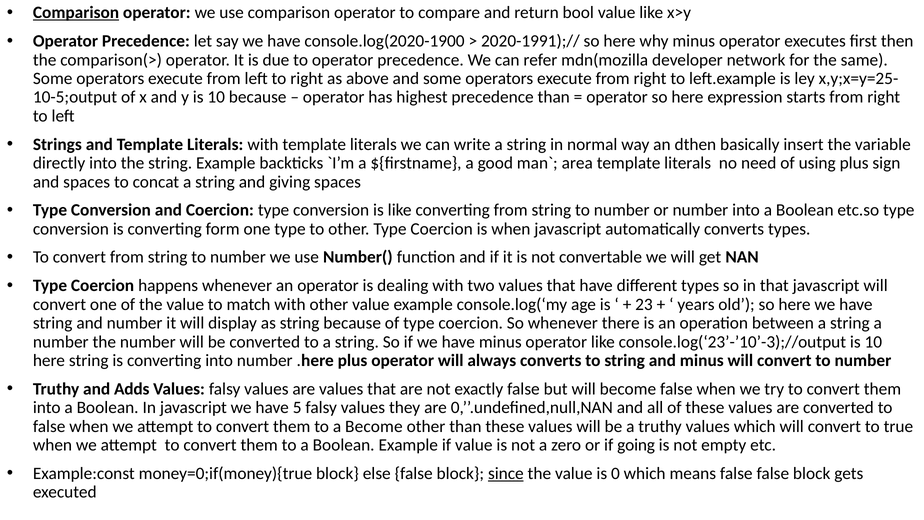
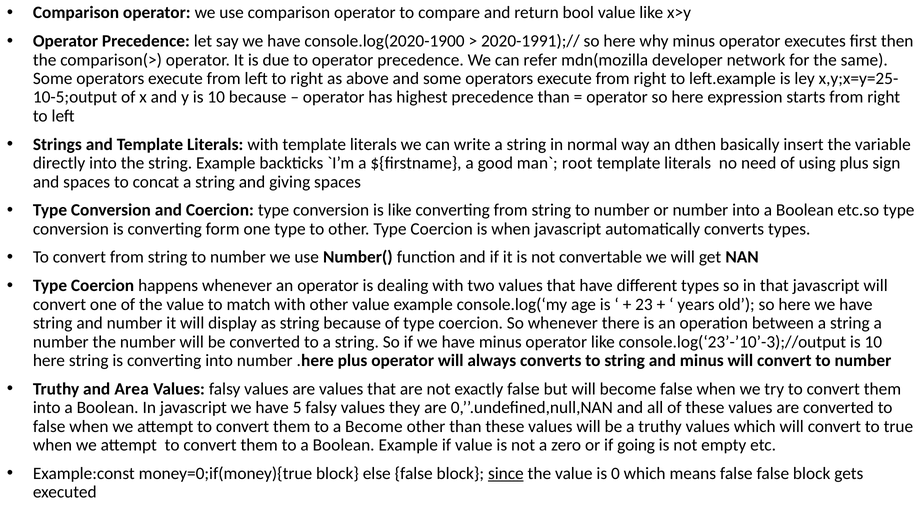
Comparison underline: present -> none (76, 13)
area: area -> root (577, 163)
Adds: Adds -> Area (132, 389)
